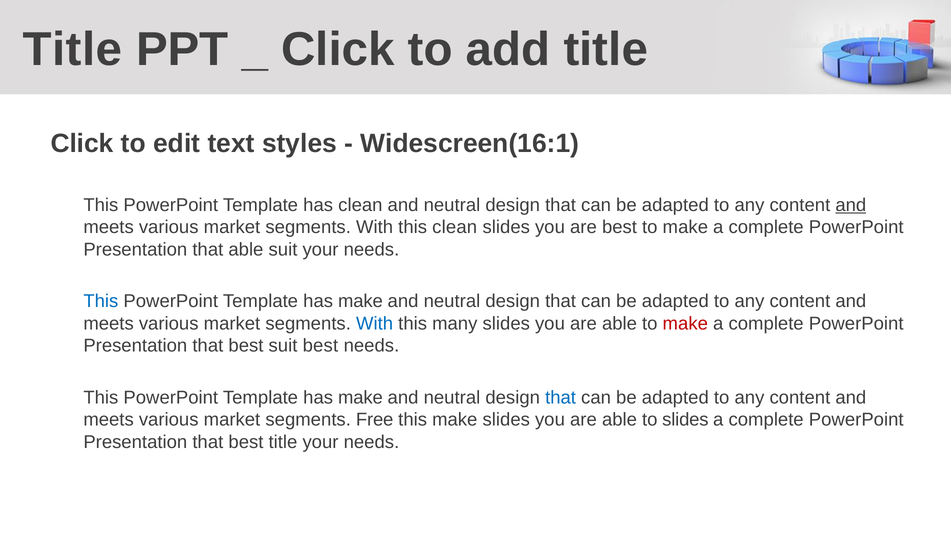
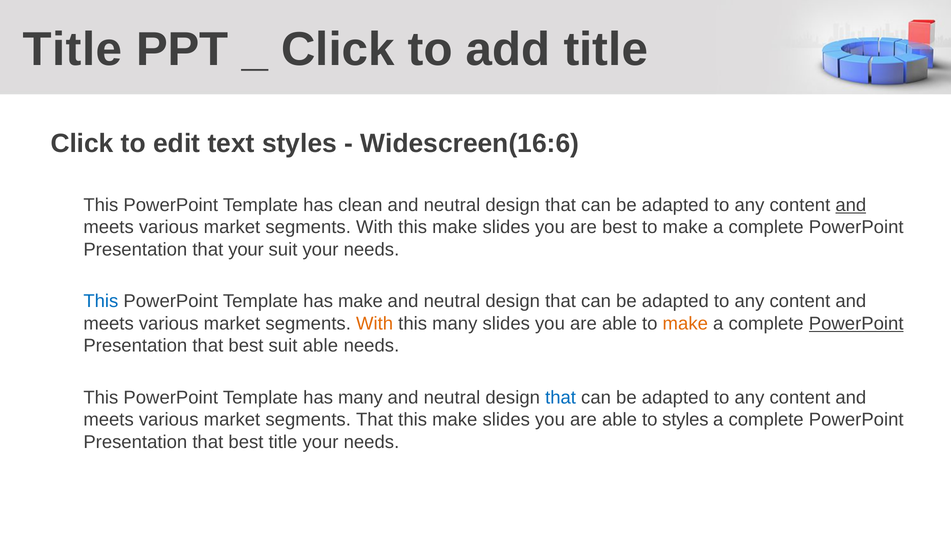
Widescreen(16:1: Widescreen(16:1 -> Widescreen(16:6 (470, 143)
With this clean: clean -> make (455, 227)
that able: able -> your (246, 250)
With colour: blue -> orange (375, 324)
make colour: red -> orange (685, 324)
PowerPoint underline: none -> present (856, 324)
suit best: best -> able (320, 346)
make: make -> many (360, 398)
segments Free: Free -> That (375, 420)
to slides: slides -> styles (685, 420)
